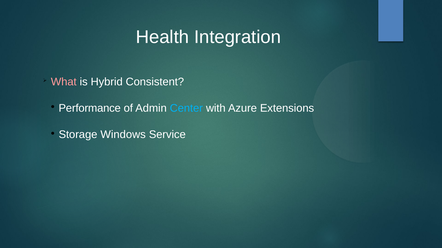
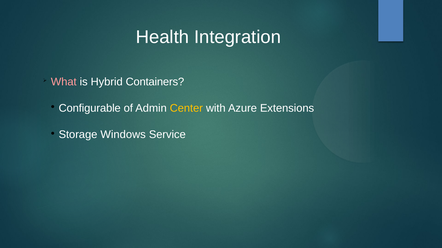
Consistent: Consistent -> Containers (155, 82)
Performance: Performance -> Configurable (90, 108)
Center colour: light blue -> yellow (186, 108)
